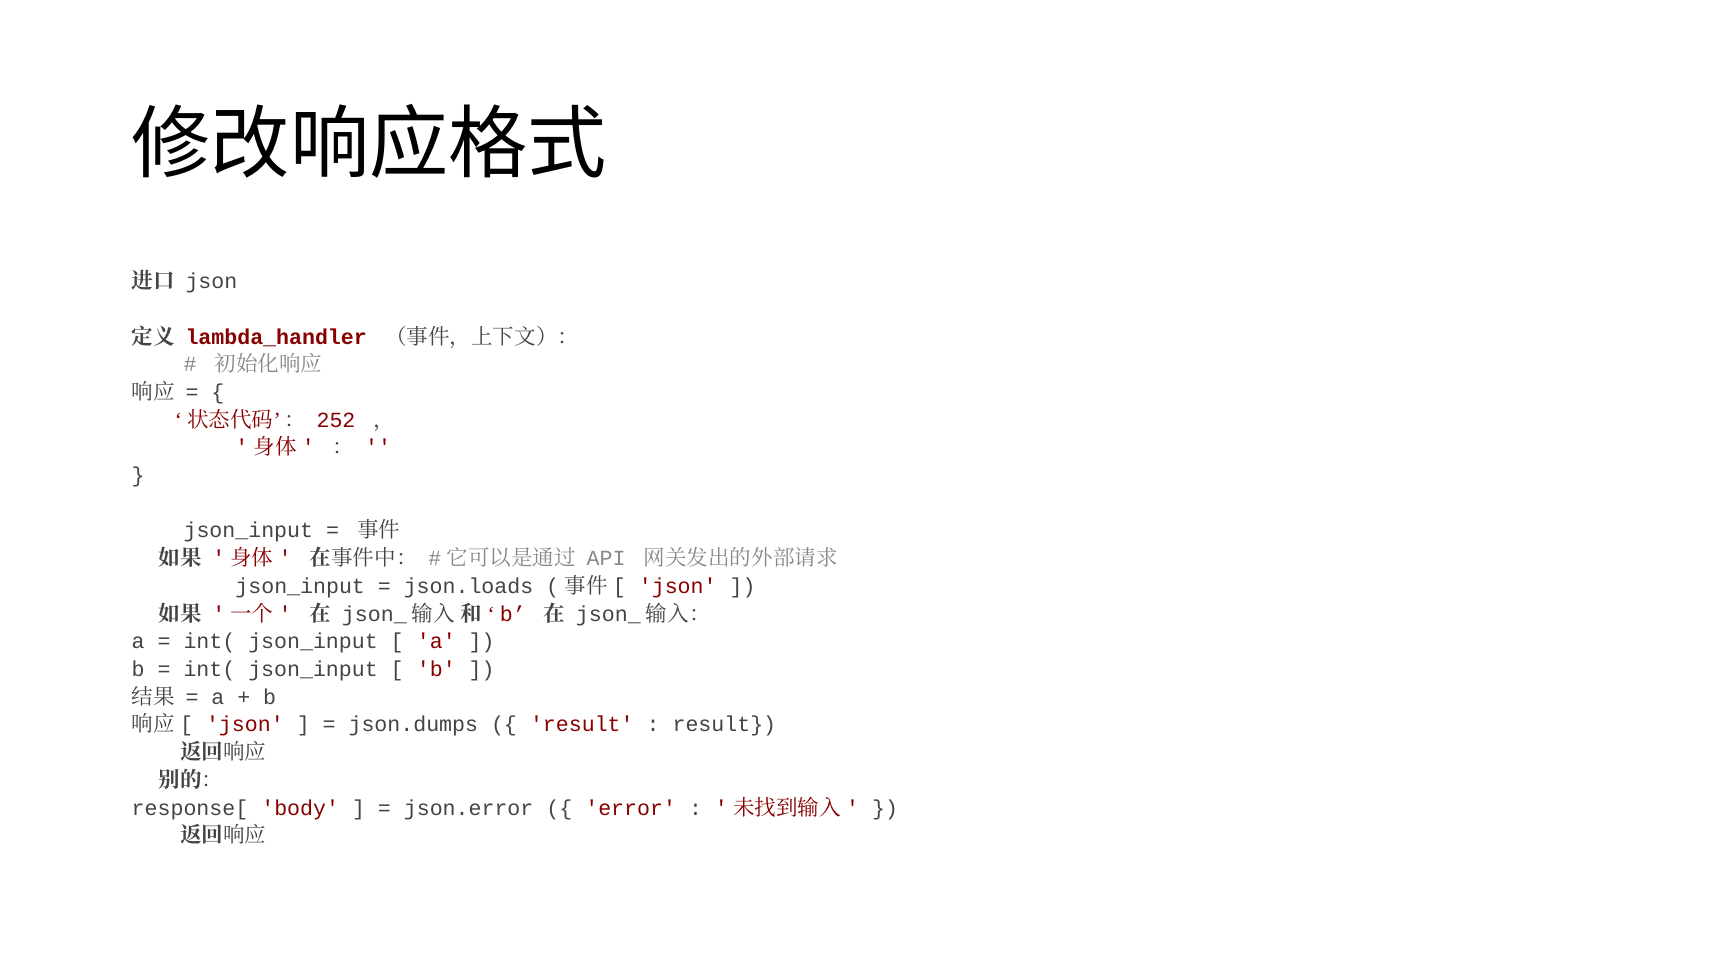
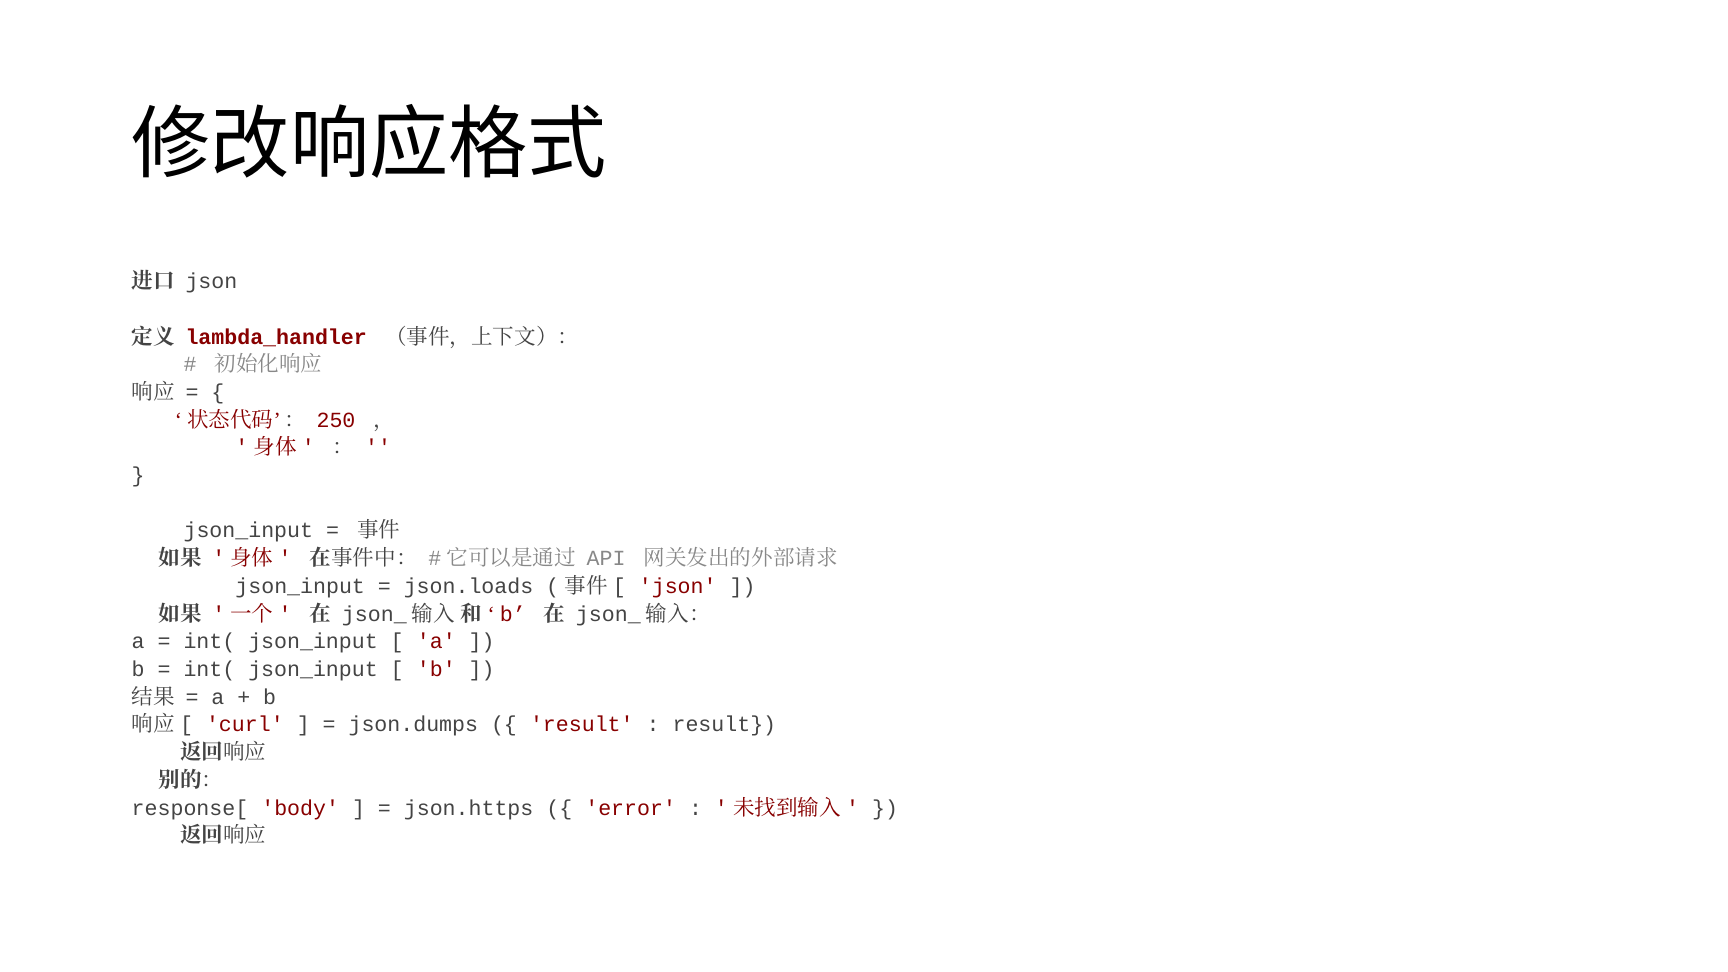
252: 252 -> 250 (336, 420)
json: json -> curl (245, 725)
json.error: json.error -> json.https (469, 808)
